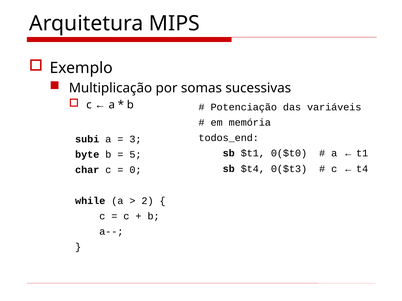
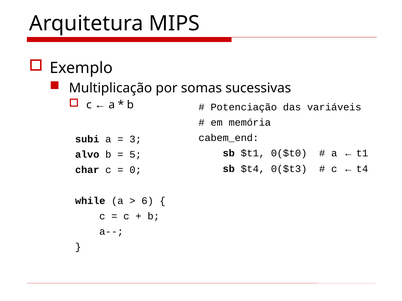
todos_end: todos_end -> cabem_end (229, 138)
byte: byte -> alvo (87, 155)
2: 2 -> 6 (148, 201)
